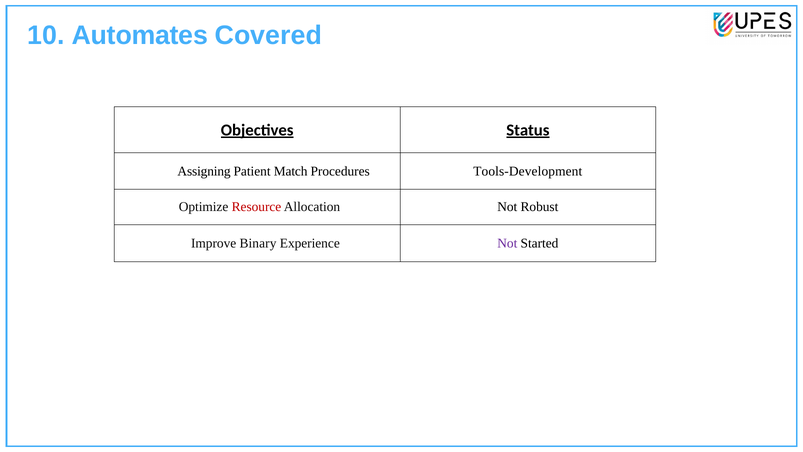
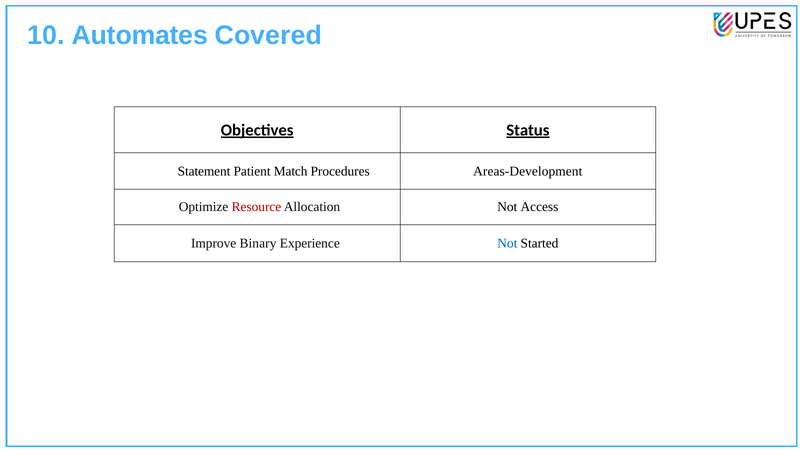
Assigning: Assigning -> Statement (204, 171)
Tools-Development: Tools-Development -> Areas-Development (528, 171)
Robust: Robust -> Access (539, 207)
Not colour: purple -> blue (507, 243)
